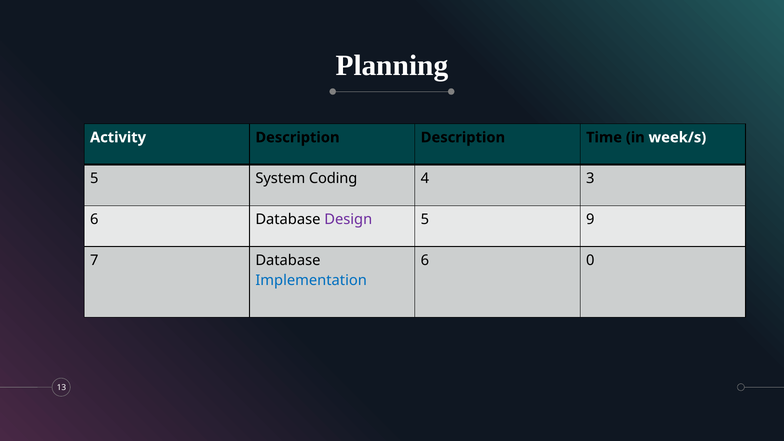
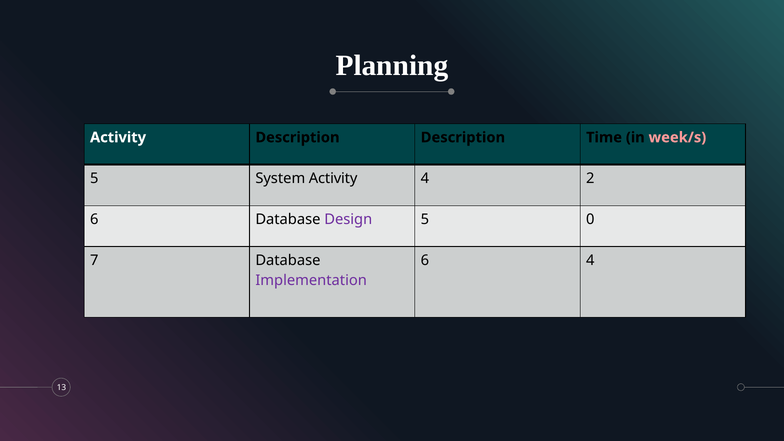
week/s colour: white -> pink (677, 137)
System Coding: Coding -> Activity (333, 178)
3: 3 -> 2 (590, 178)
9: 9 -> 0 (590, 219)
6 0: 0 -> 4 (590, 260)
Implementation colour: blue -> purple (311, 280)
